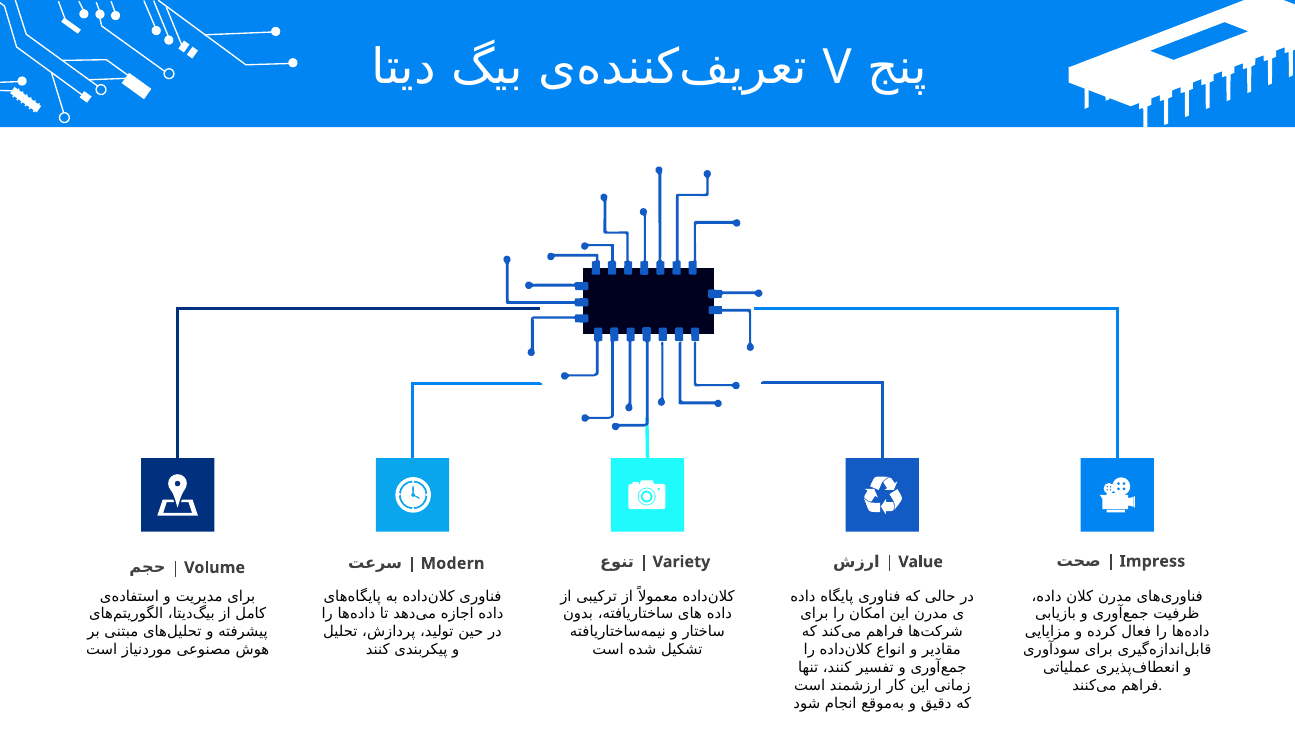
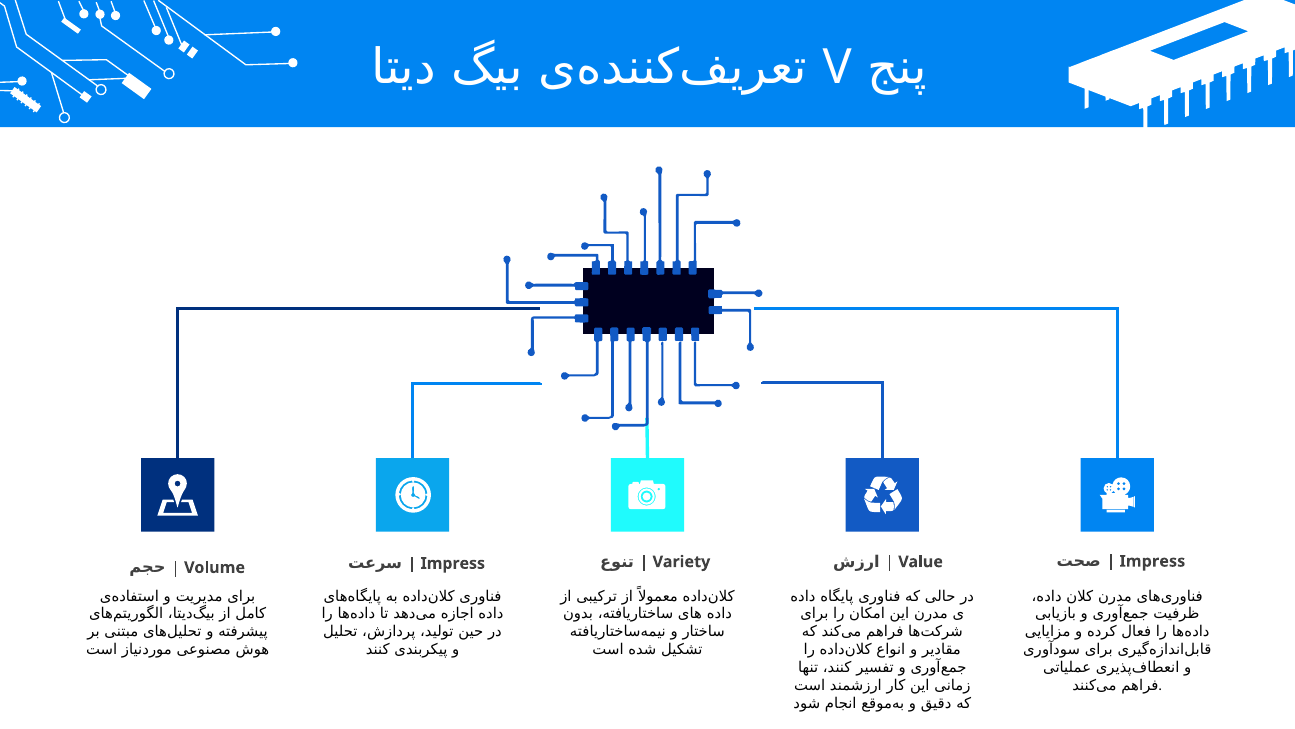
Modern: Modern -> Impress (453, 563)
